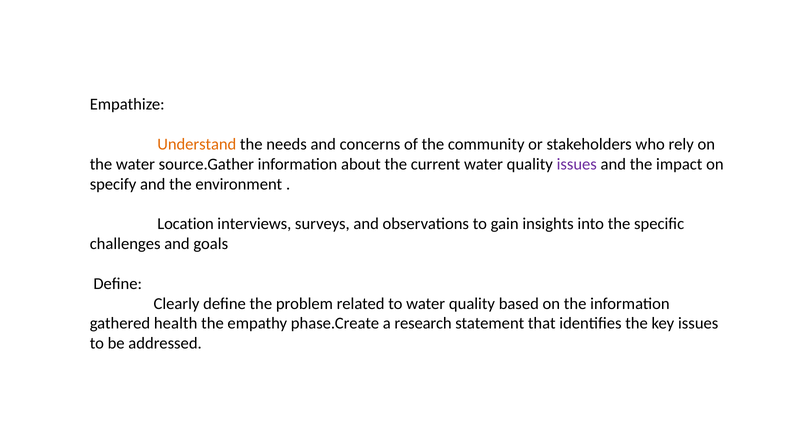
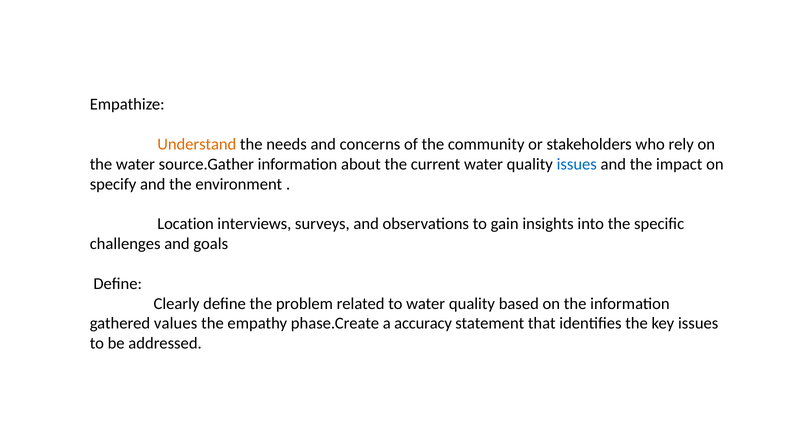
issues colour: purple -> blue (577, 164)
health: health -> values (176, 323)
research: research -> accuracy (423, 323)
